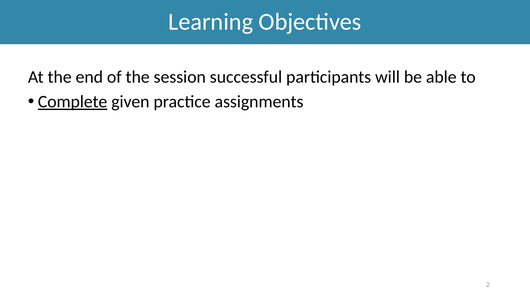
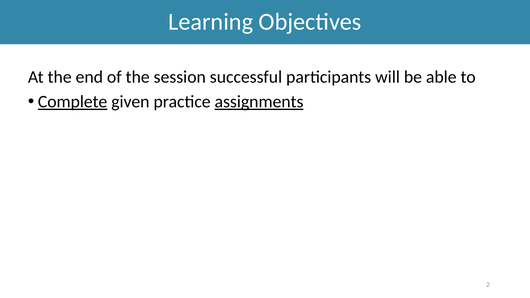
assignments underline: none -> present (259, 102)
